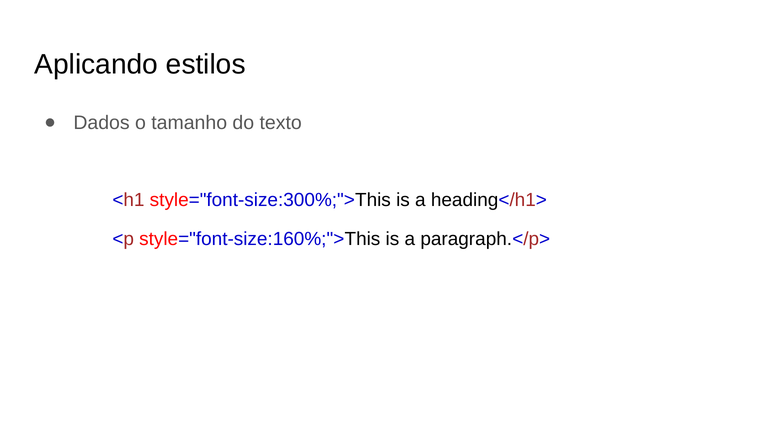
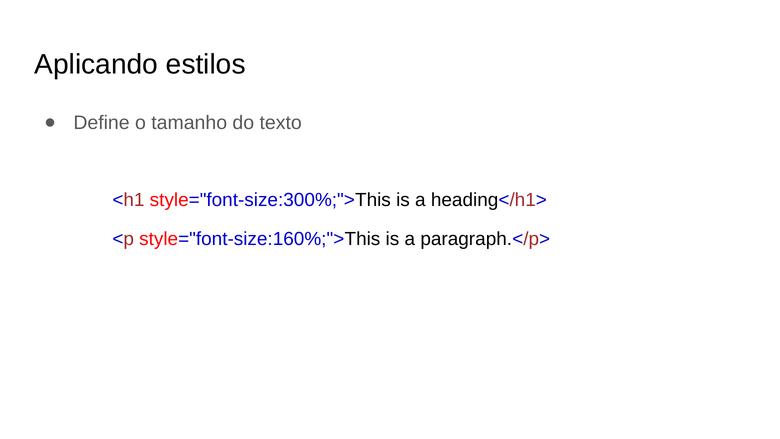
Dados: Dados -> Define (102, 123)
